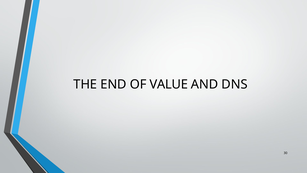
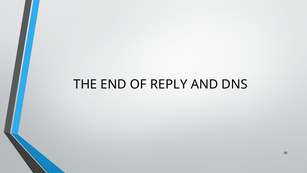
VALUE: VALUE -> REPLY (169, 84)
